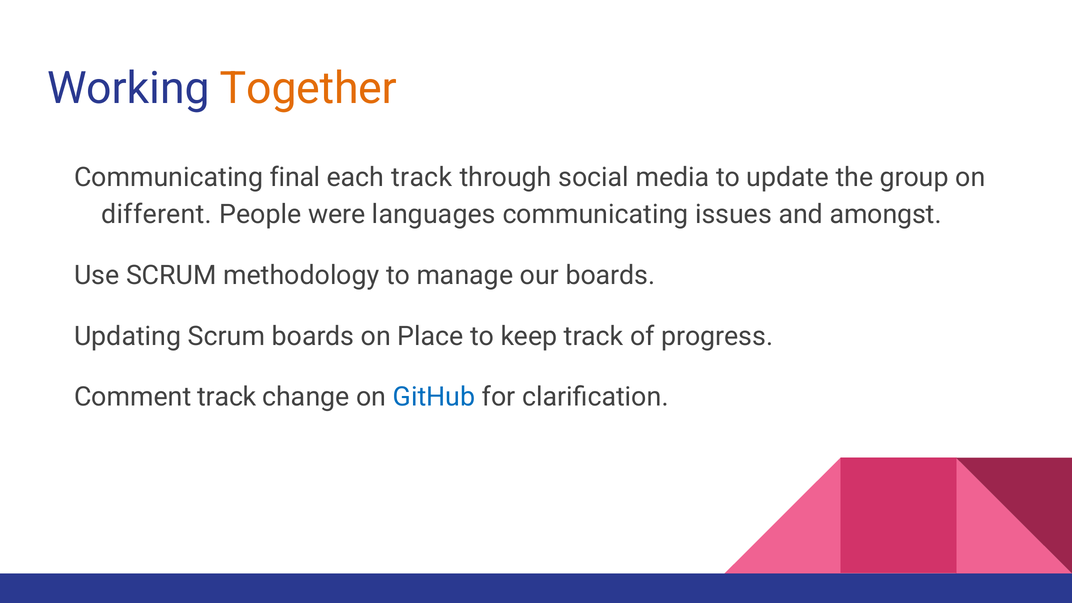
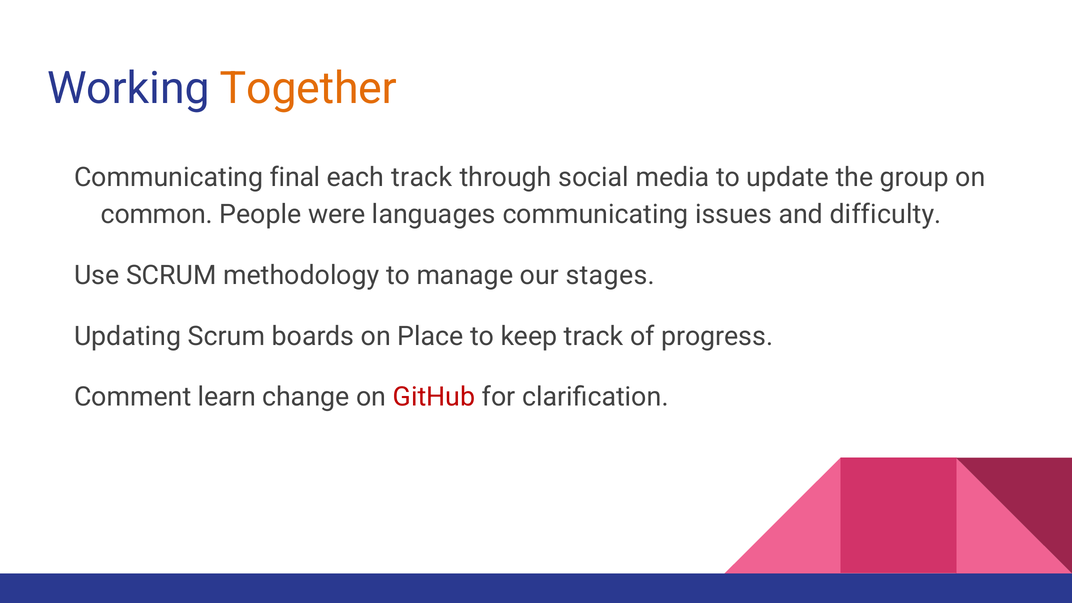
different: different -> common (157, 215)
amongst: amongst -> difficulty (886, 215)
our boards: boards -> stages (610, 275)
Comment track: track -> learn (227, 397)
GitHub colour: blue -> red (434, 397)
